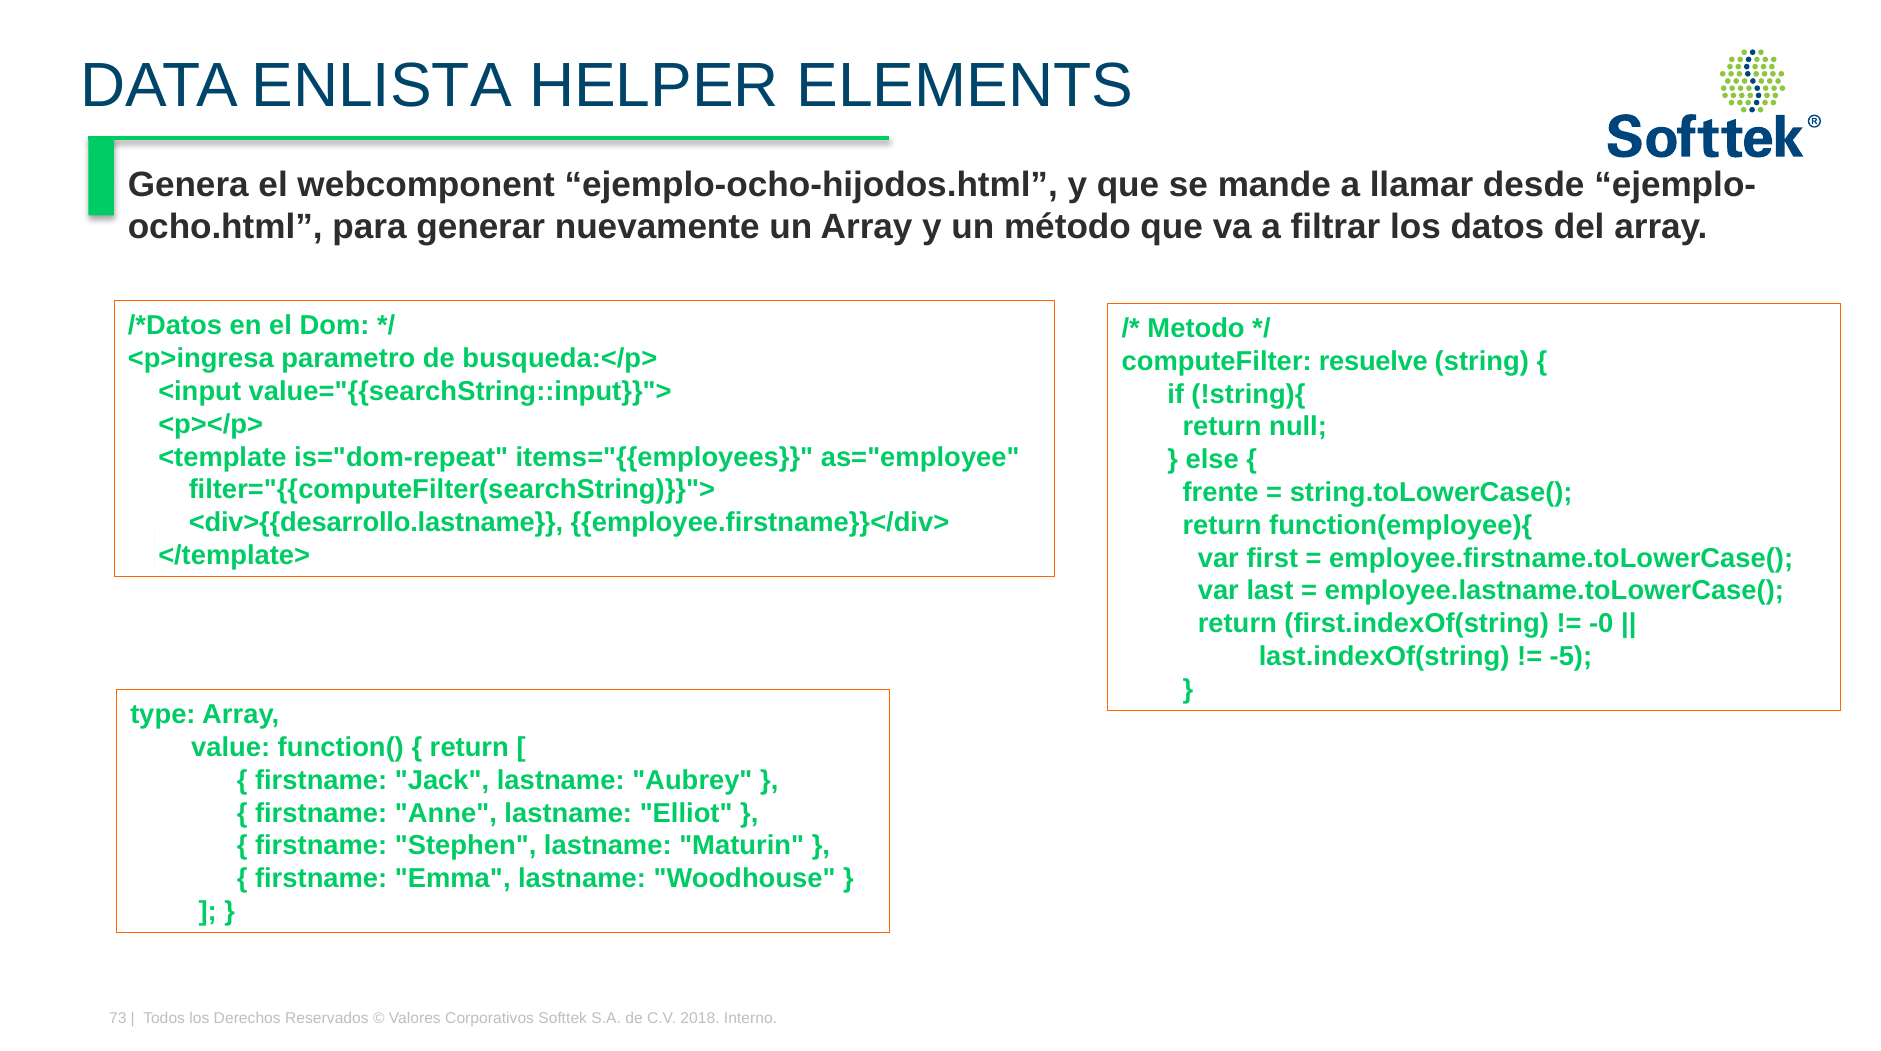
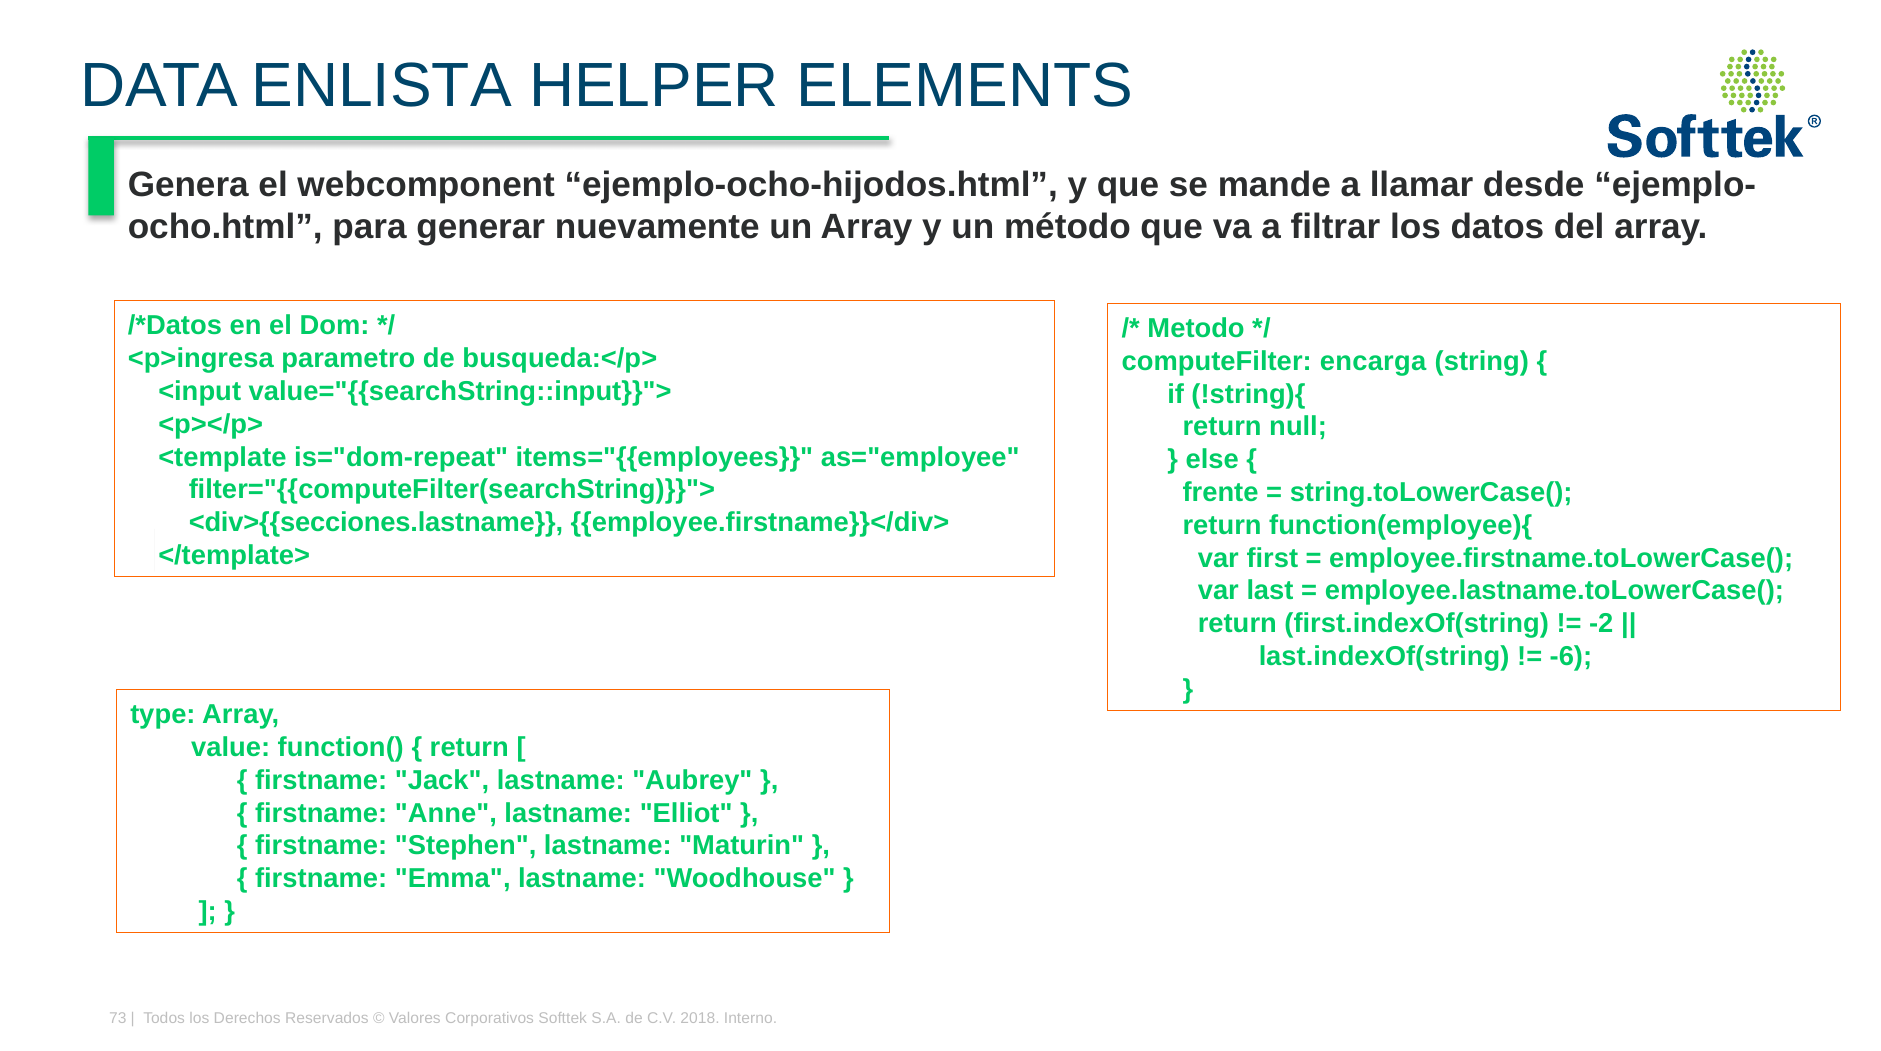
resuelve: resuelve -> encarga (1373, 361)
<div>{{desarrollo.lastname: <div>{{desarrollo.lastname -> <div>{{secciones.lastname (376, 523)
-0: -0 -> -2 (1601, 624)
-5: -5 -> -6 (1571, 657)
